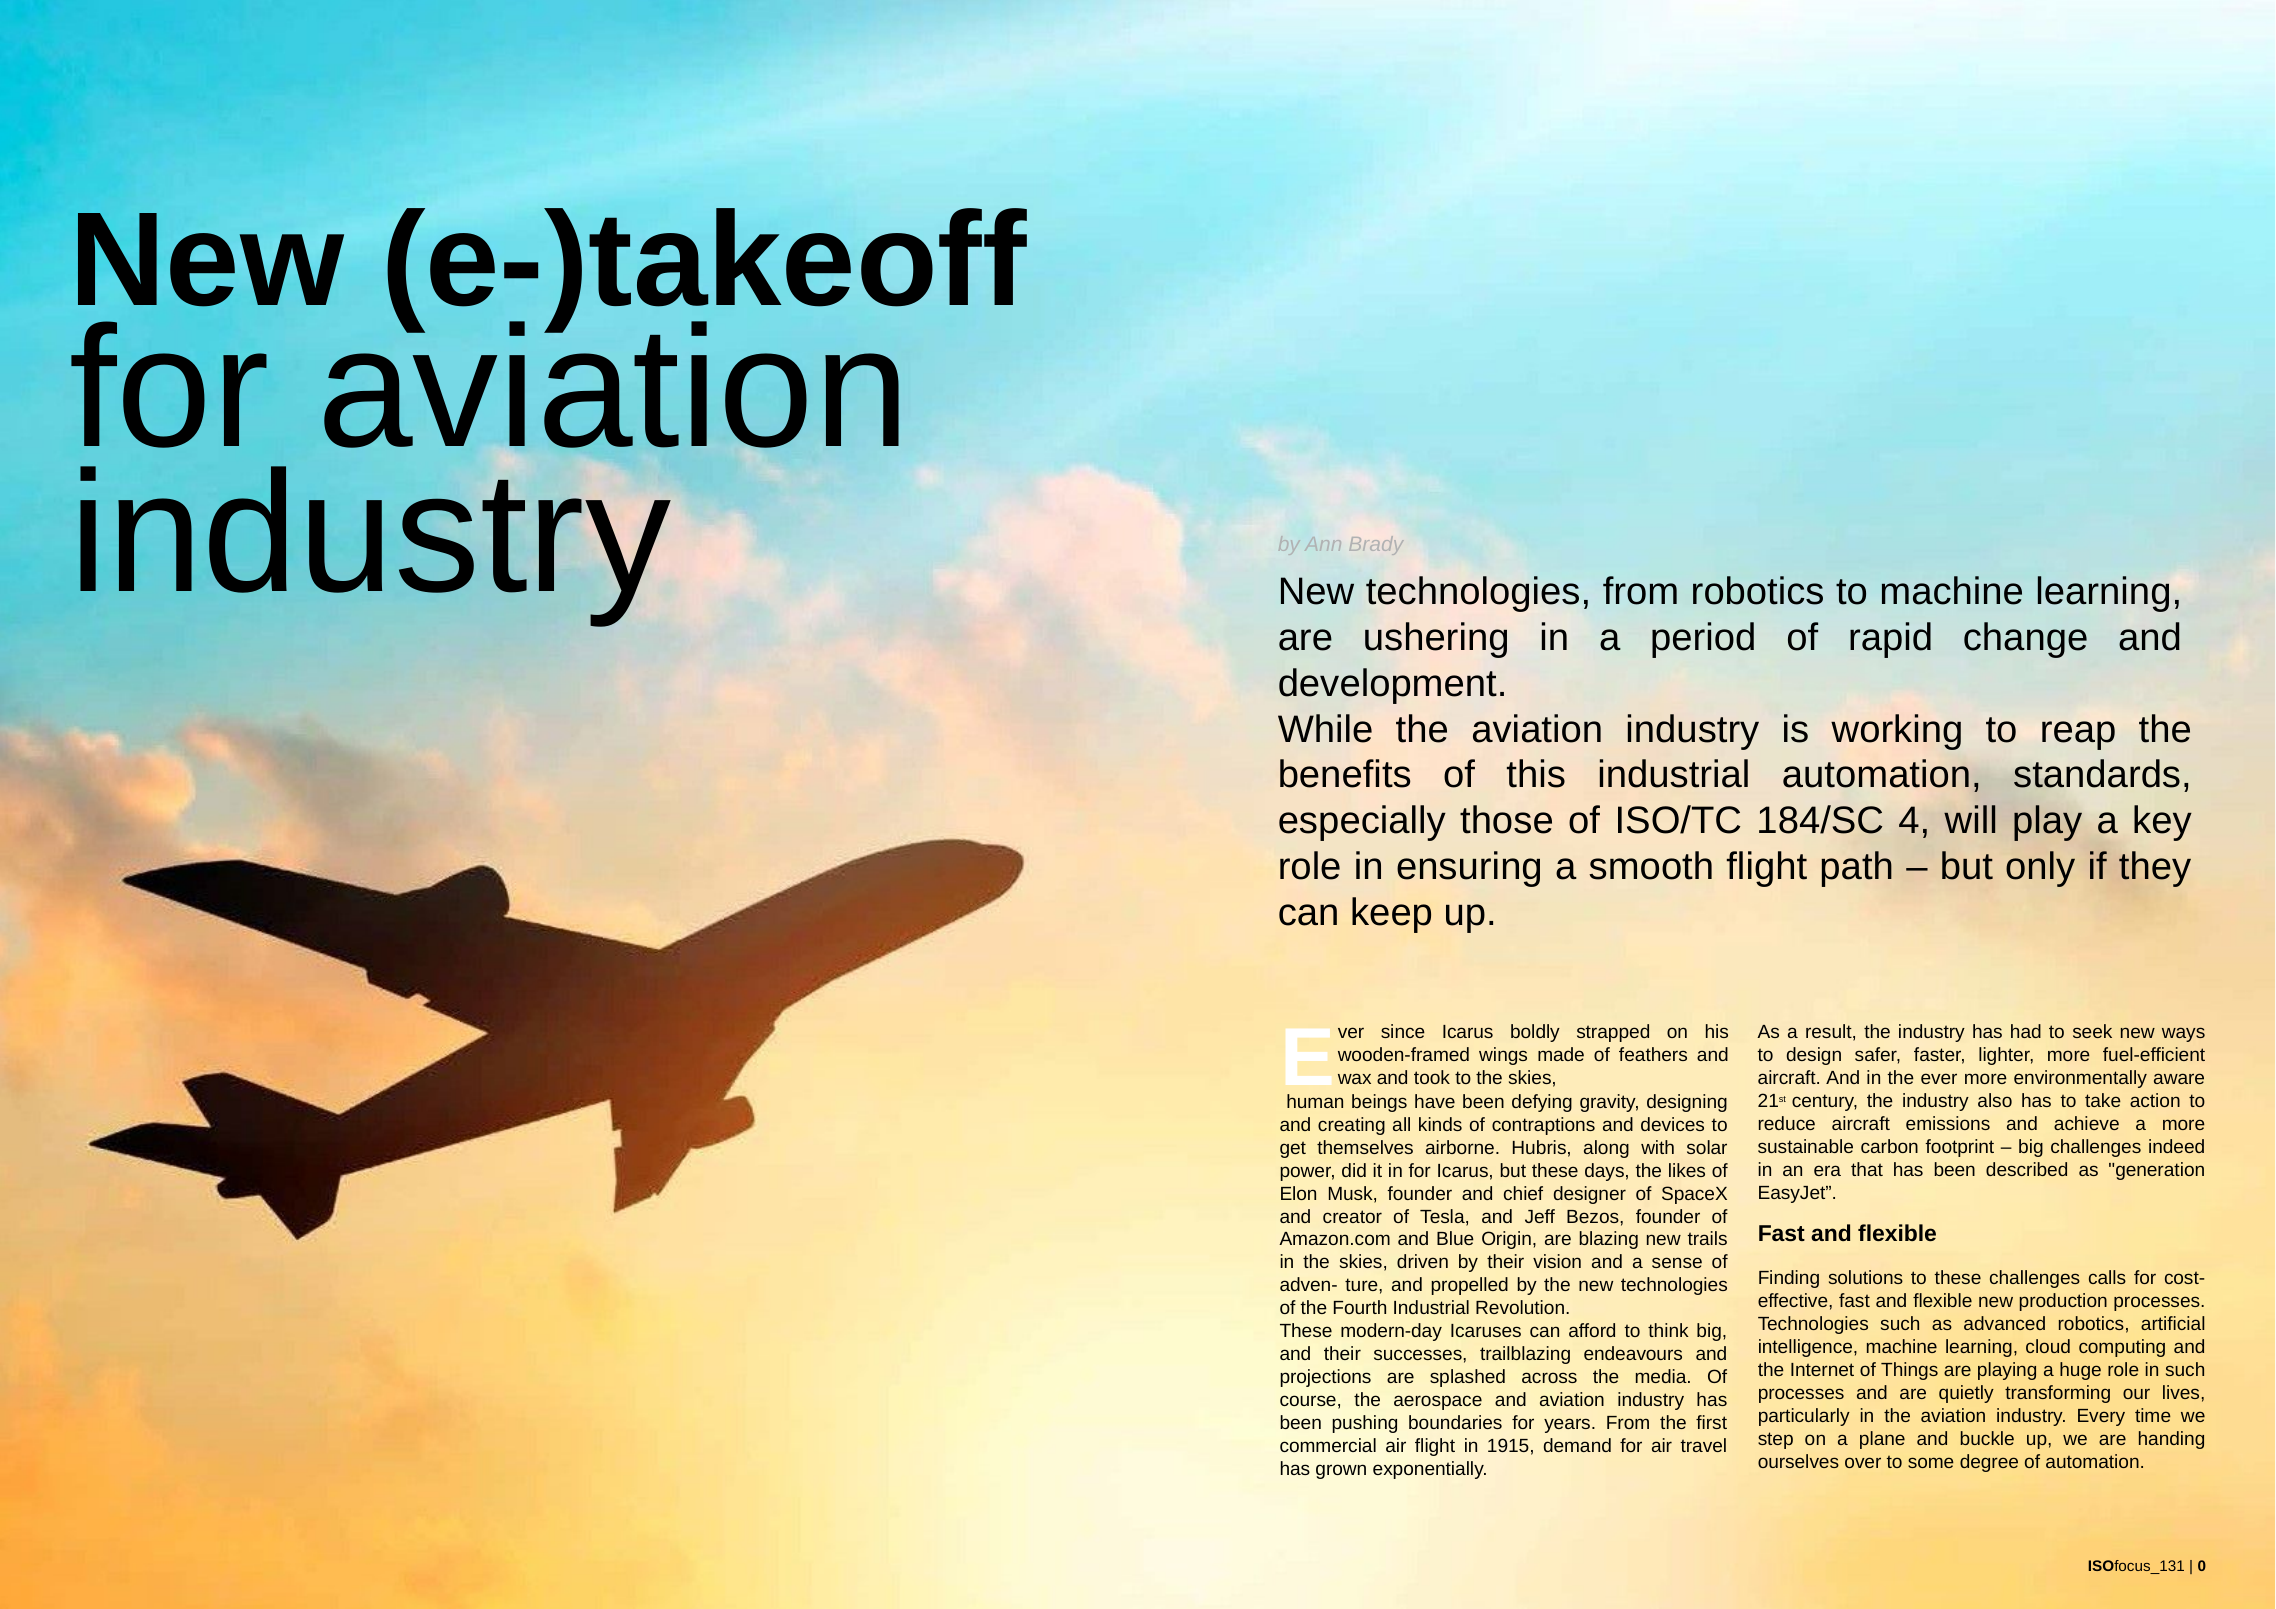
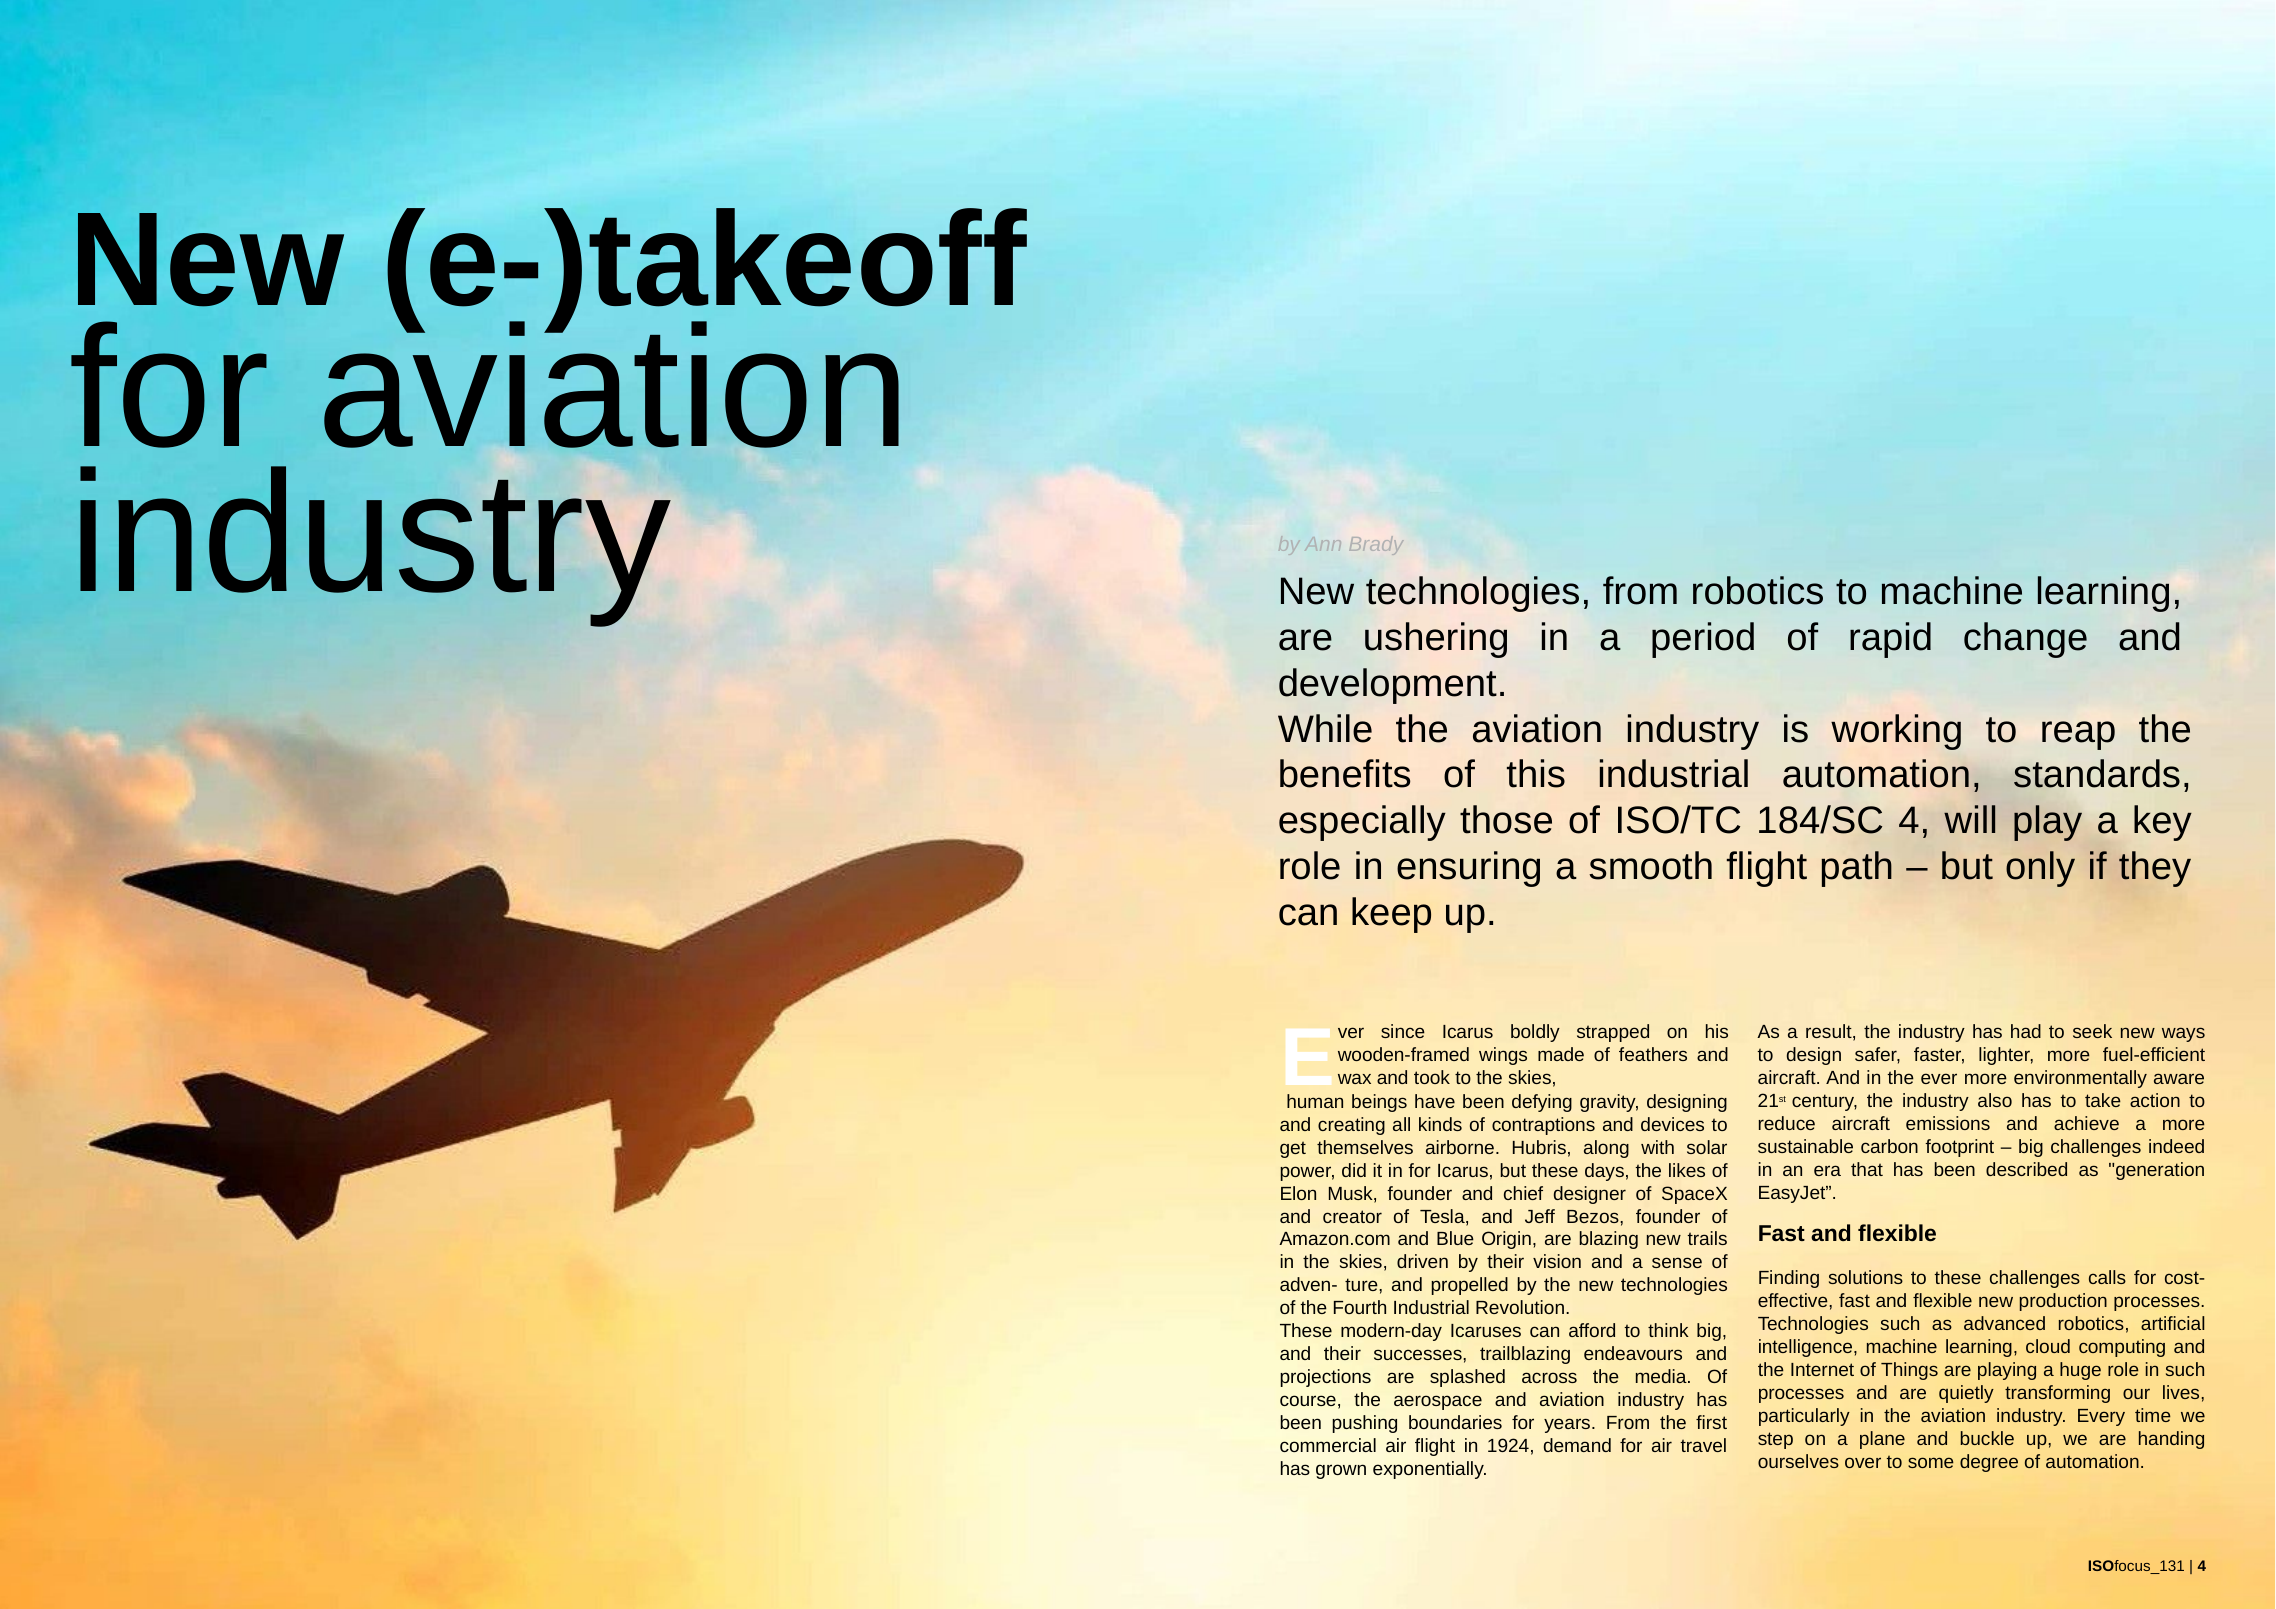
1915: 1915 -> 1924 (1511, 1446)
0: 0 -> 4 (2202, 1566)
